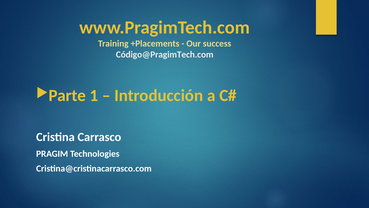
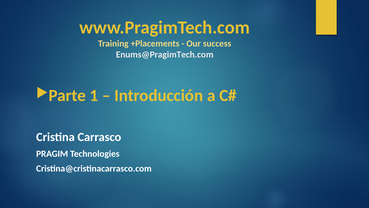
Código@PragimTech.com: Código@PragimTech.com -> Enums@PragimTech.com (165, 54)
